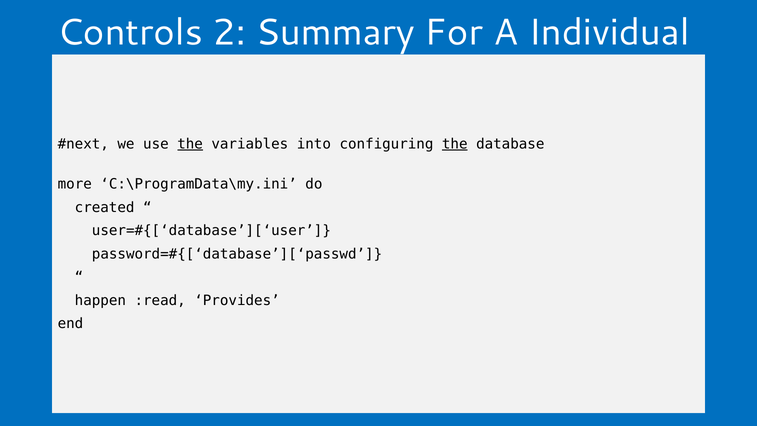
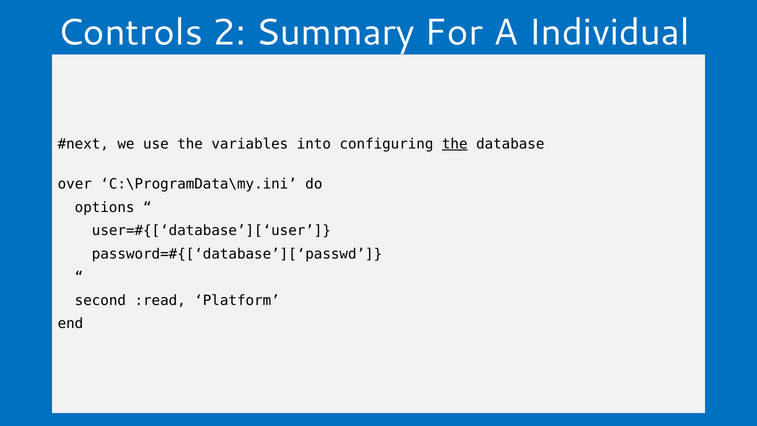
the underline: present -> none (190, 144)
more: more -> over (75, 184)
created: created -> options (105, 207)
happen: happen -> second (100, 300)
Provides: Provides -> Platform (237, 300)
